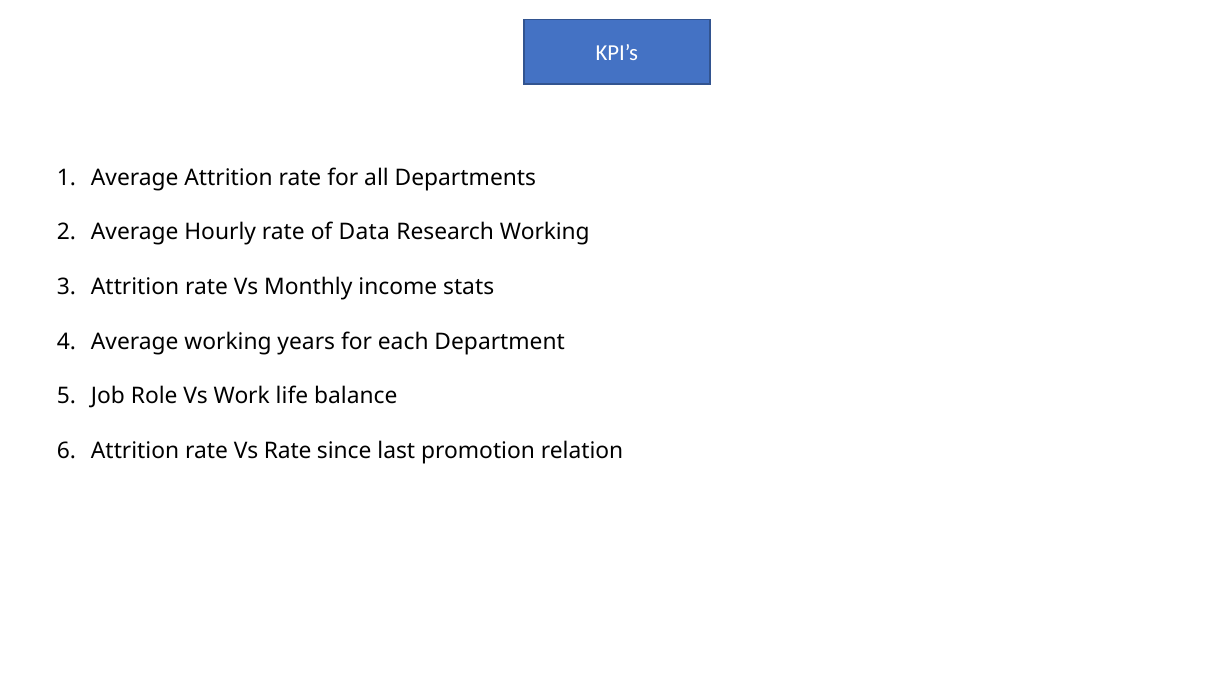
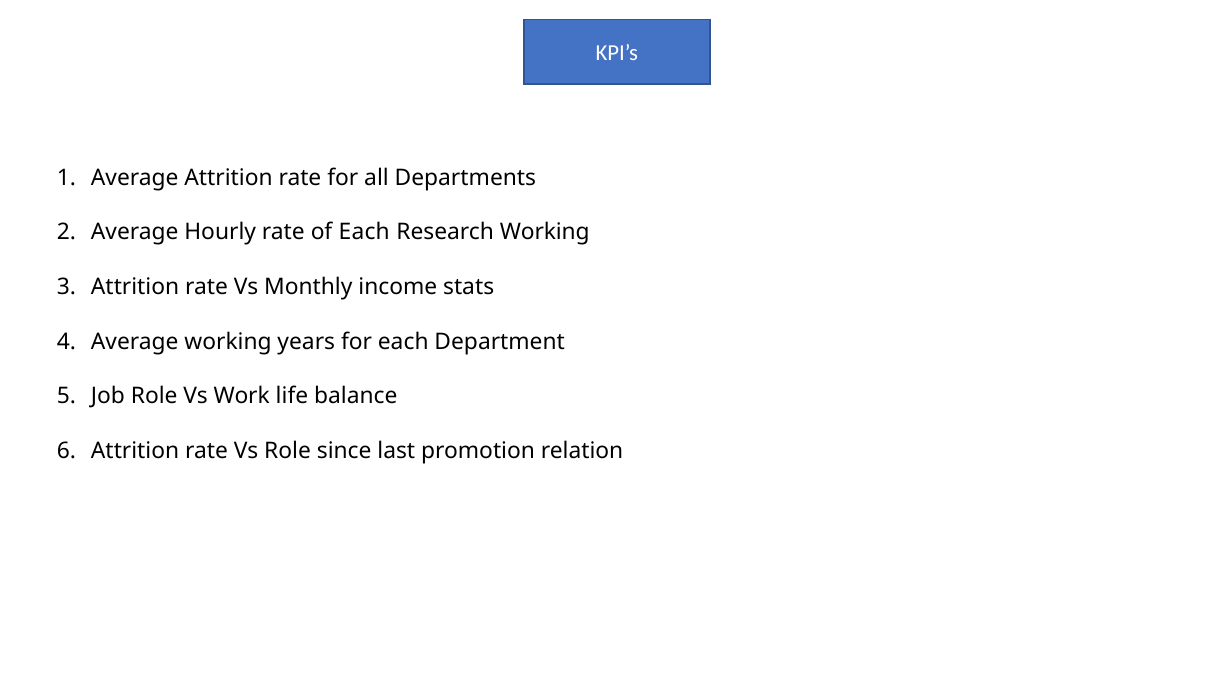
of Data: Data -> Each (364, 232)
Vs Rate: Rate -> Role (288, 451)
